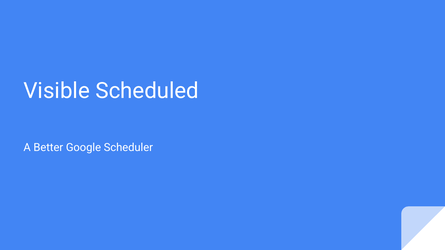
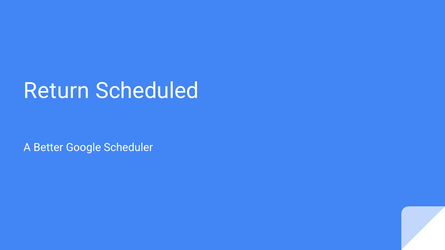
Visible: Visible -> Return (57, 91)
